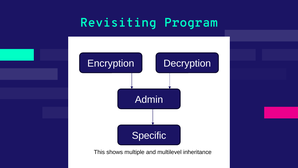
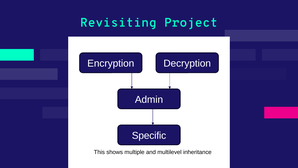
Program: Program -> Project (191, 22)
